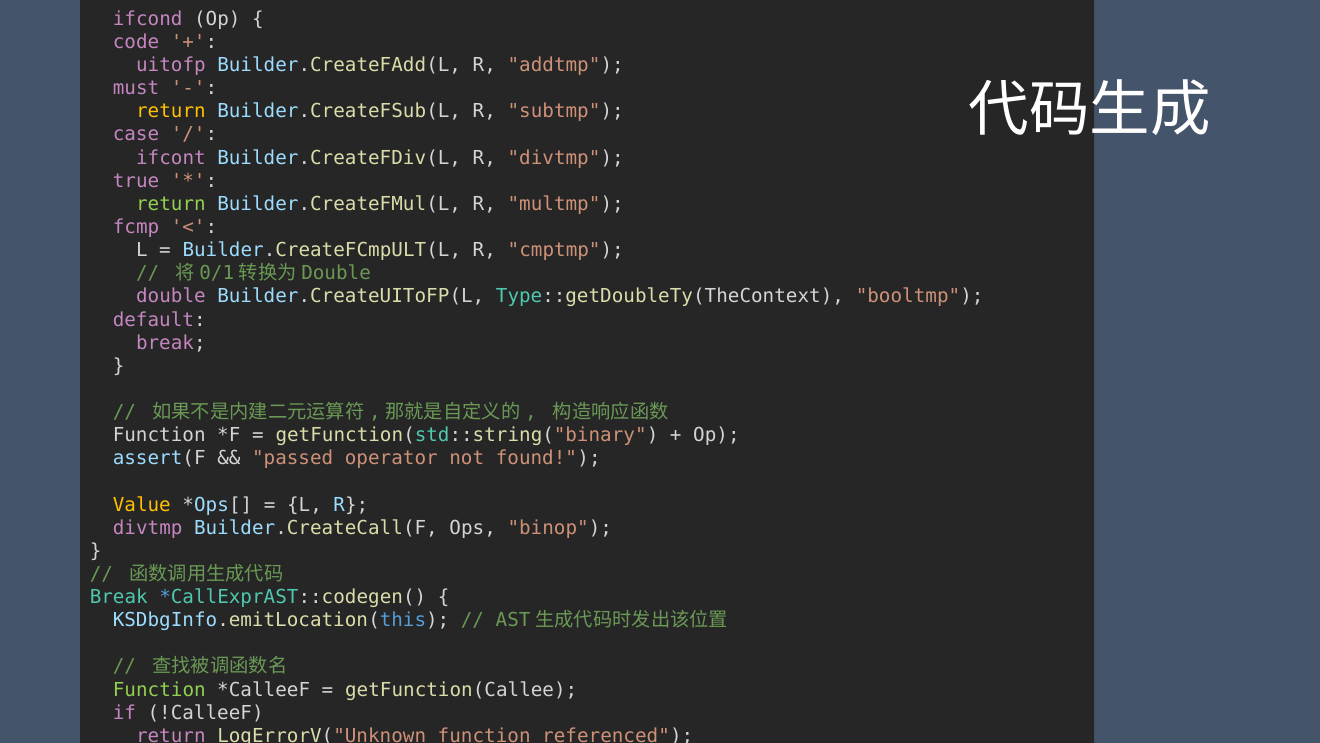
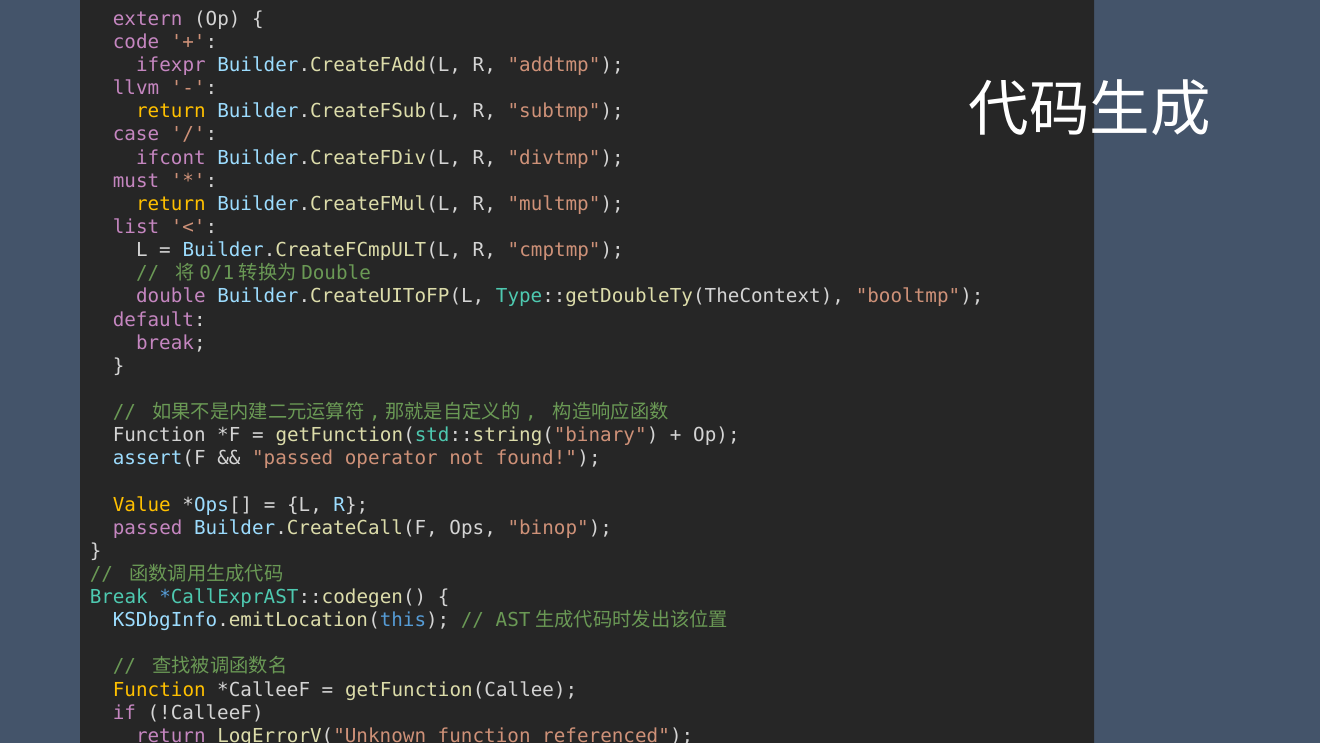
ifcond: ifcond -> extern (148, 19)
uitofp: uitofp -> ifexpr (171, 65)
must: must -> llvm (136, 88)
true: true -> must (136, 181)
return colour: light green -> yellow (171, 204)
fcmp: fcmp -> list (136, 227)
divtmp: divtmp -> passed (148, 527)
Function colour: light green -> yellow (159, 689)
